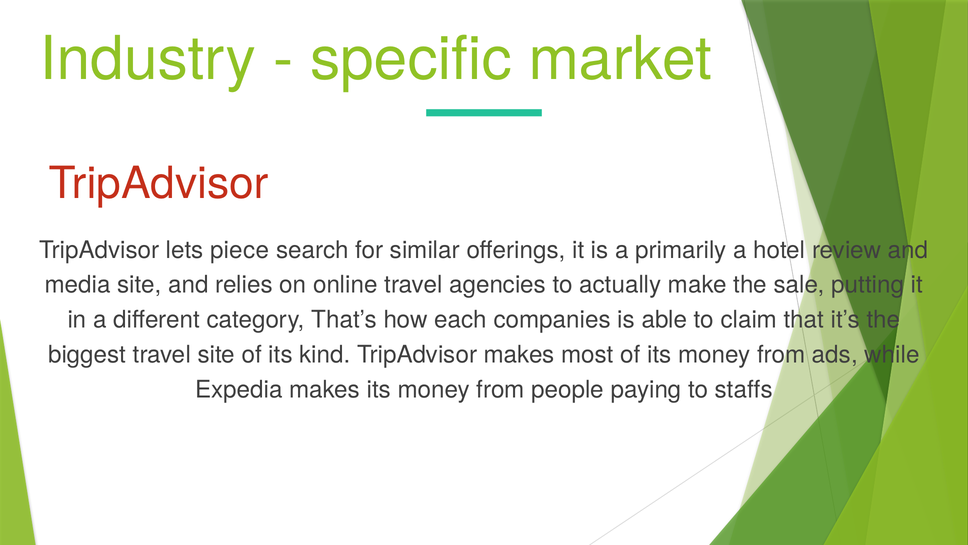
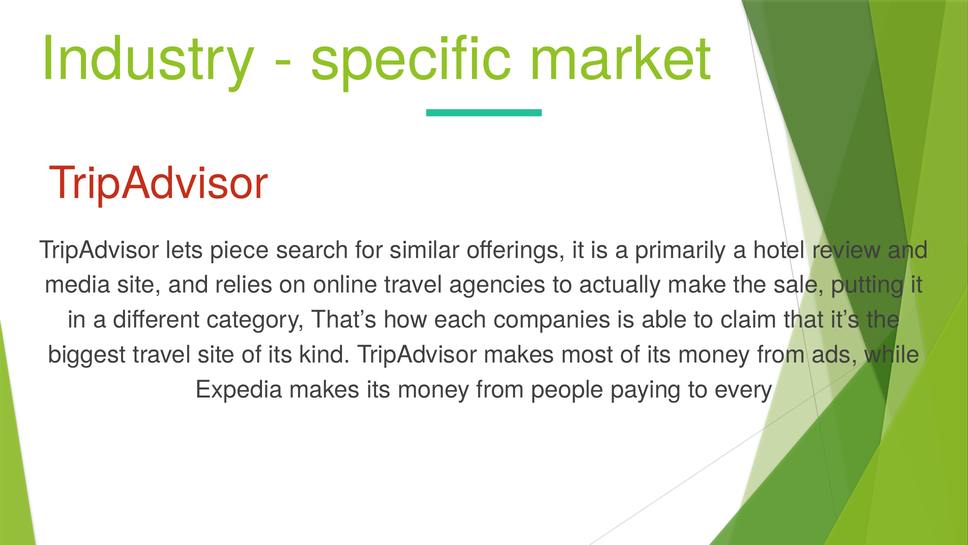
staffs: staffs -> every (744, 389)
